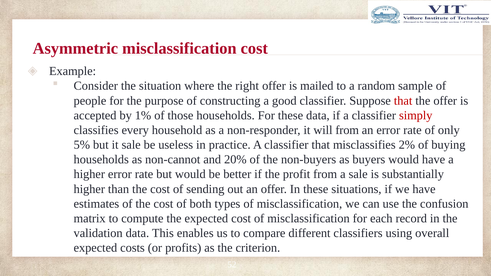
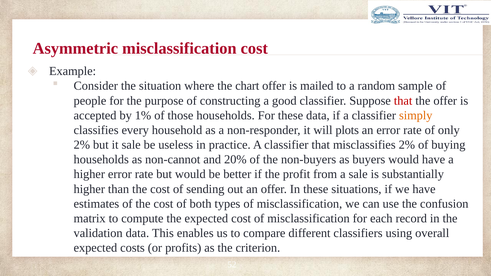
right: right -> chart (247, 86)
simply colour: red -> orange (416, 115)
will from: from -> plots (347, 130)
5%: 5% -> 2% (82, 145)
